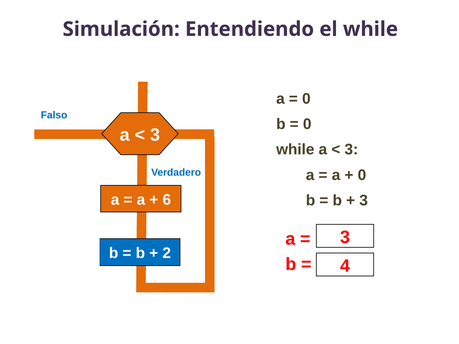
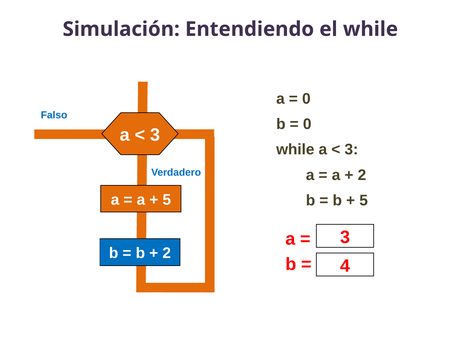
0: 0 -> 2 (362, 175)
6: 6 -> 5 (167, 200)
3: 3 -> 5 (364, 201)
